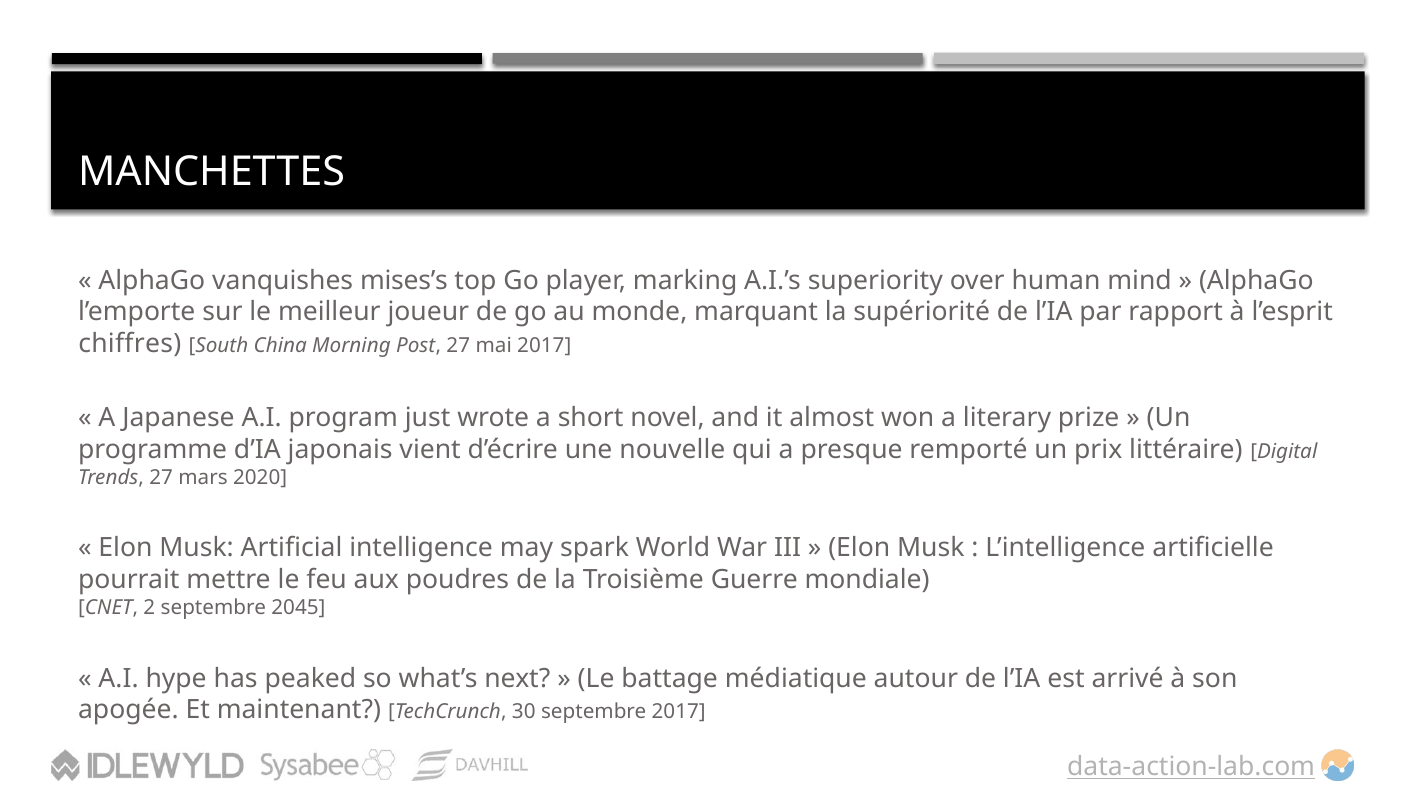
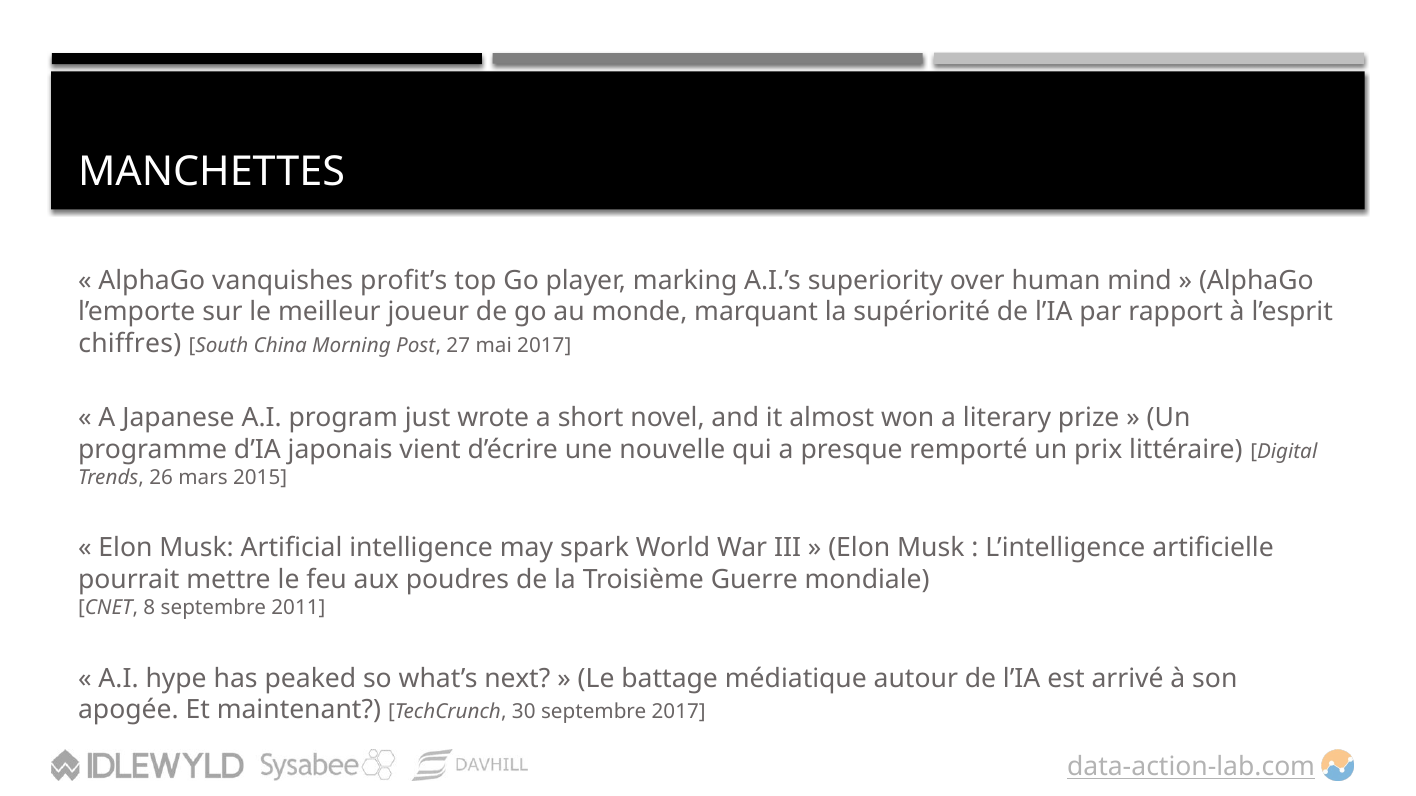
mises’s: mises’s -> profit’s (404, 280)
Trends 27: 27 -> 26 (161, 478)
2020: 2020 -> 2015 (260, 478)
2: 2 -> 8 (149, 608)
2045: 2045 -> 2011 (298, 608)
